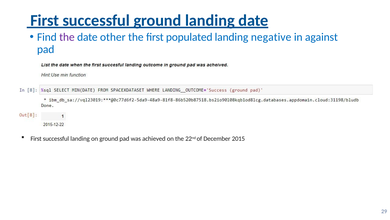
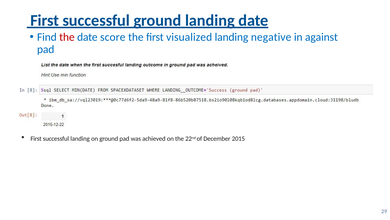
the colour: purple -> red (67, 37)
other: other -> score (113, 37)
populated: populated -> visualized (189, 37)
